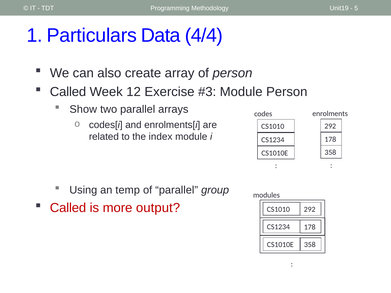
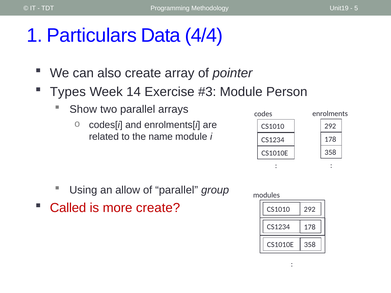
of person: person -> pointer (232, 73)
Called: Called -> Types (68, 92)
12: 12 -> 14 (134, 92)
index: index -> name (161, 137)
temp: temp -> allow (128, 190)
more output: output -> create (158, 208)
